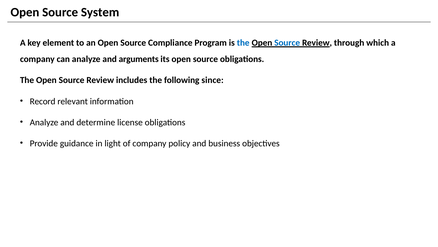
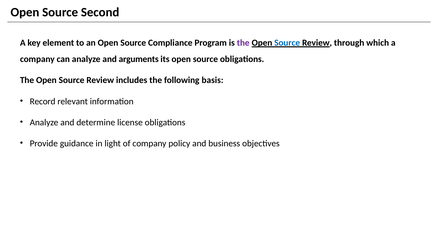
System: System -> Second (100, 12)
the colour: blue -> purple (243, 43)
since: since -> basis (213, 80)
